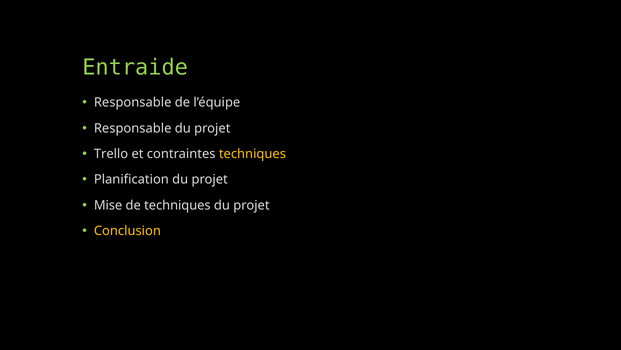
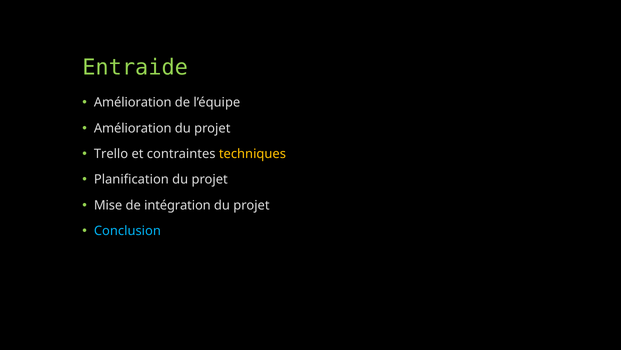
Responsable: Responsable -> Amélioration (133, 102)
Responsable: Responsable -> Amélioration (133, 128)
de techniques: techniques -> intégration (177, 205)
Conclusion colour: yellow -> light blue (127, 230)
